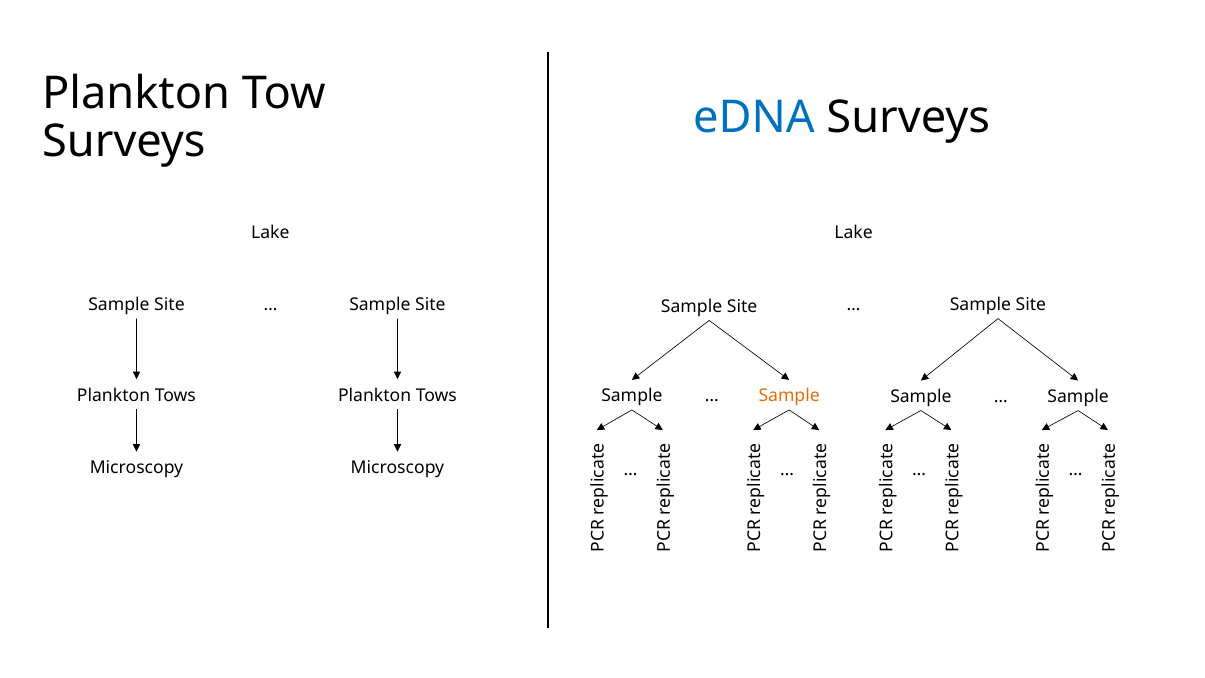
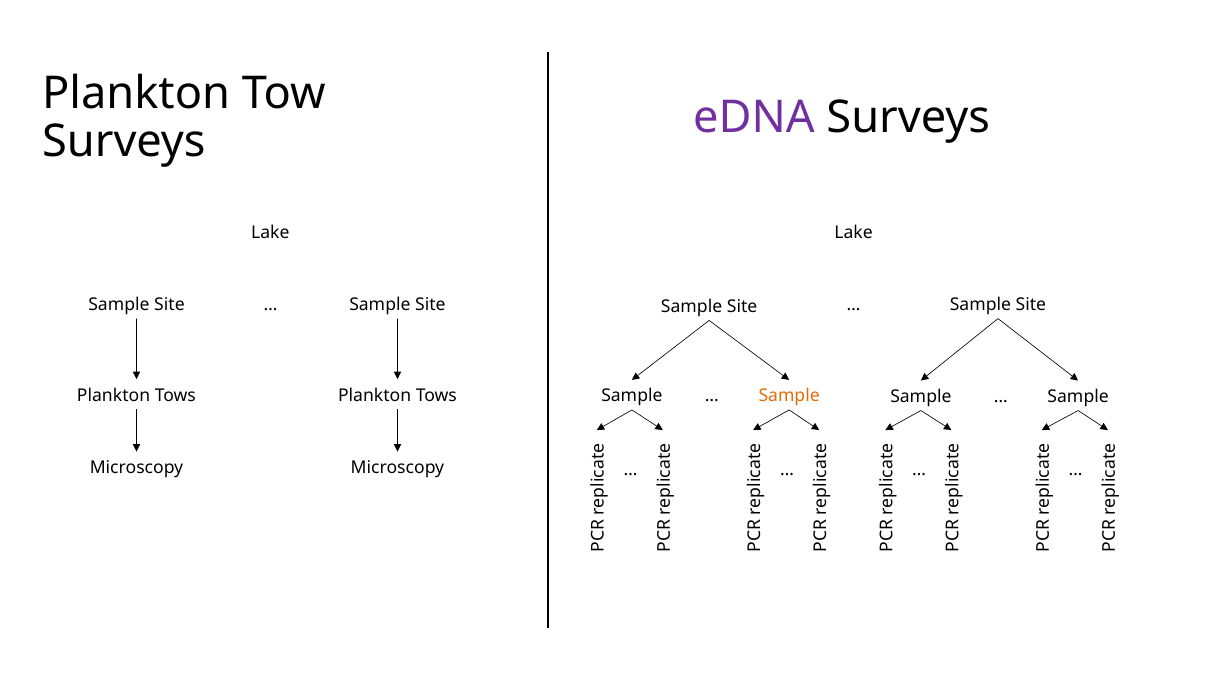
eDNA colour: blue -> purple (754, 118)
